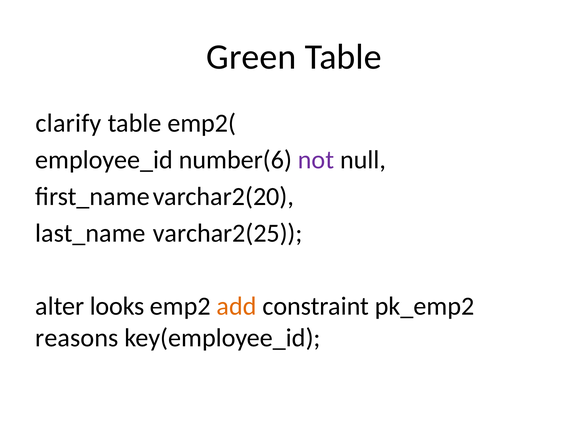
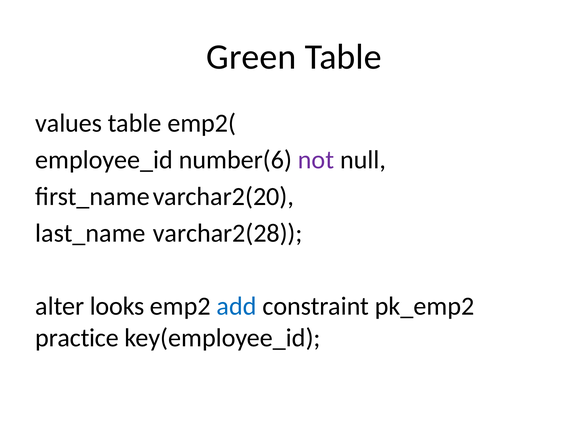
clarify: clarify -> values (69, 123)
varchar2(25: varchar2(25 -> varchar2(28 (228, 233)
add colour: orange -> blue (237, 306)
reasons: reasons -> practice (77, 338)
